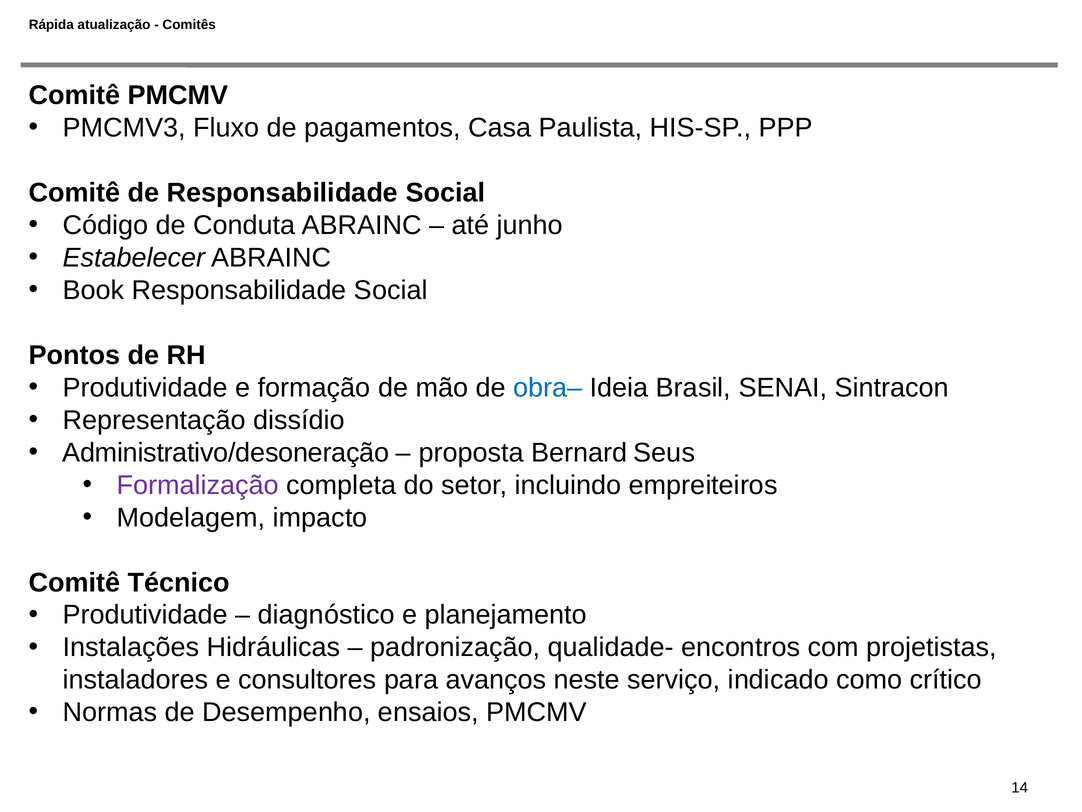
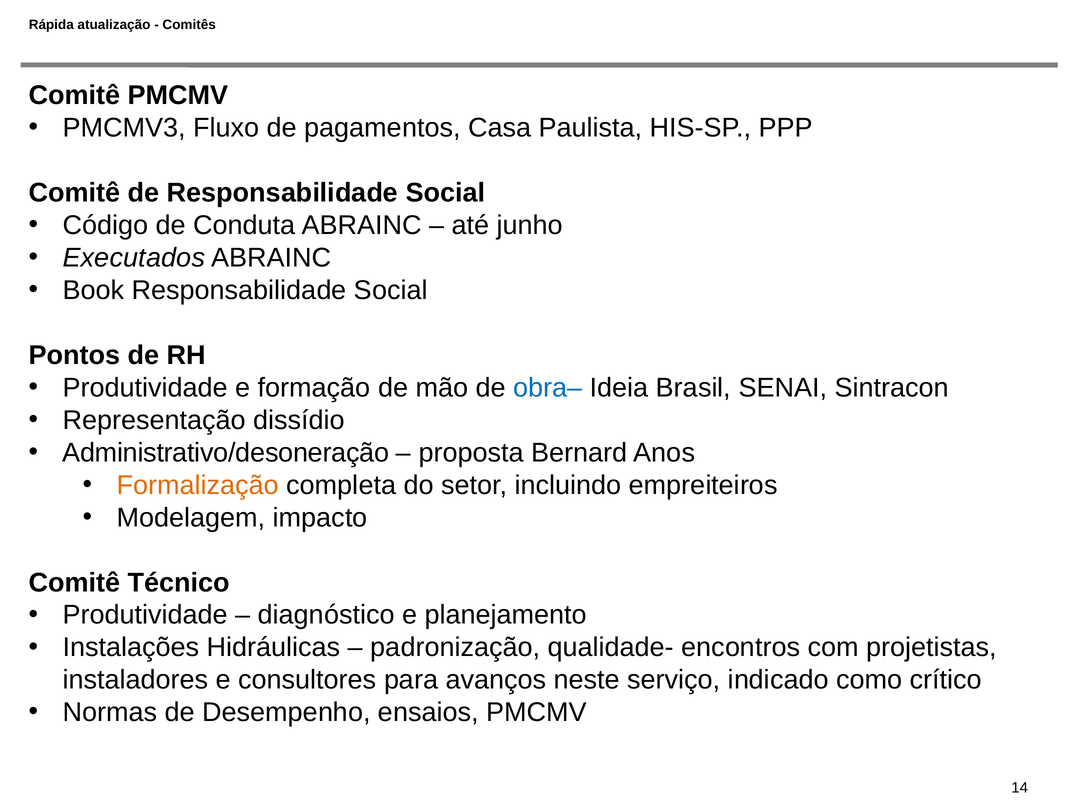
Estabelecer: Estabelecer -> Executados (134, 258)
Seus: Seus -> Anos (664, 452)
Formalização colour: purple -> orange (198, 485)
